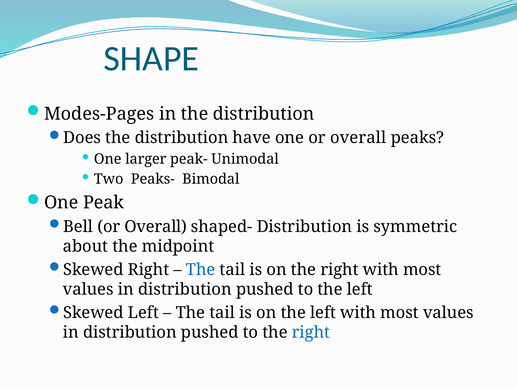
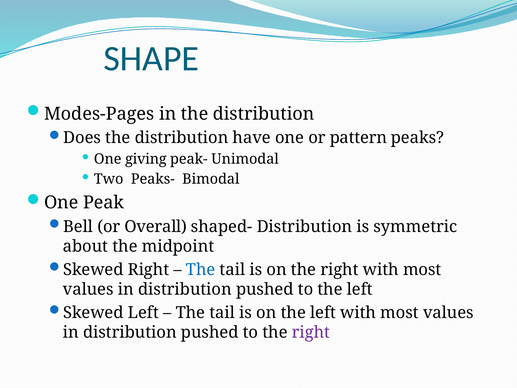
one or overall: overall -> pattern (358, 138)
larger: larger -> giving (146, 159)
right colour: blue -> purple (311, 332)
